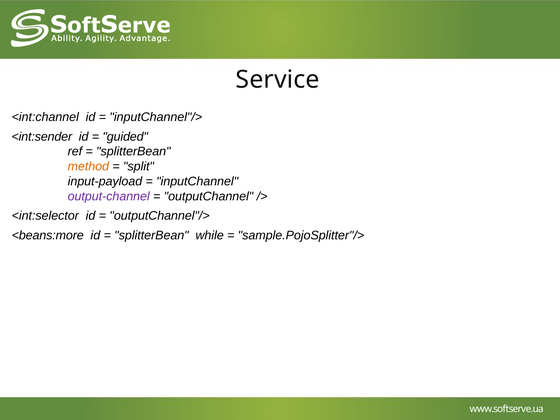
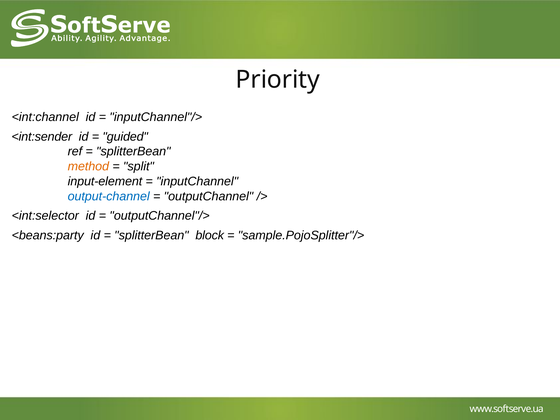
Service: Service -> Priority (278, 80)
input-payload: input-payload -> input-element (105, 181)
output-channel colour: purple -> blue (109, 196)
<beans:more: <beans:more -> <beans:party (48, 235)
while: while -> block (210, 235)
